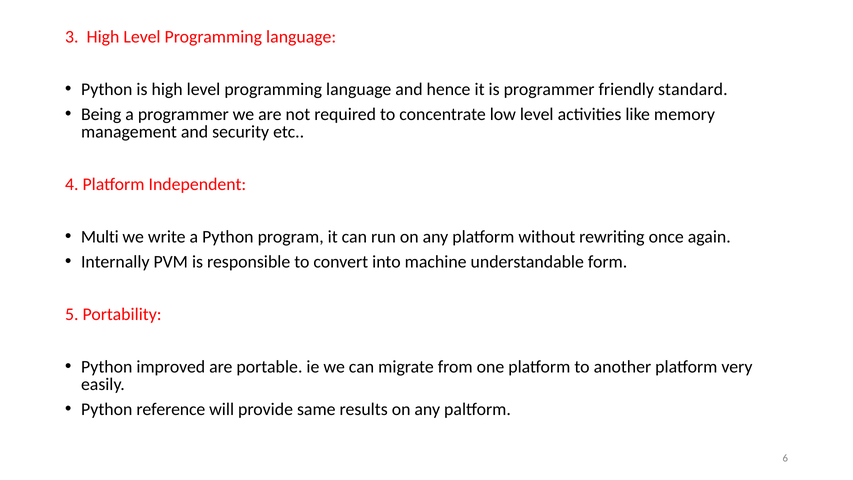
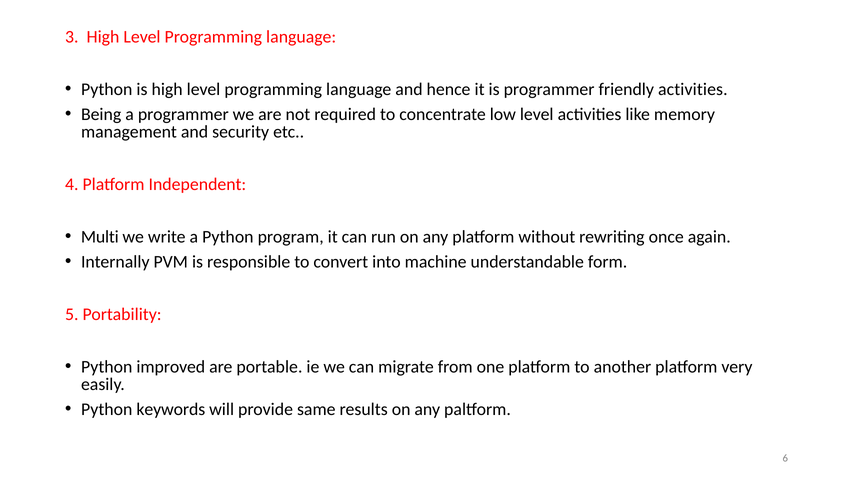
friendly standard: standard -> activities (693, 89)
reference: reference -> keywords (171, 409)
